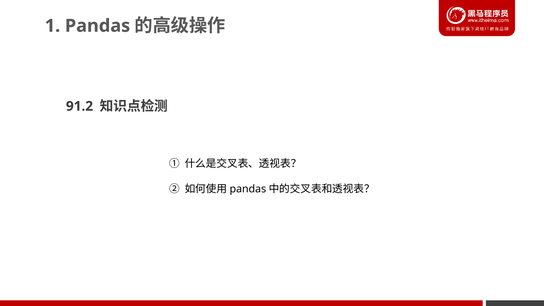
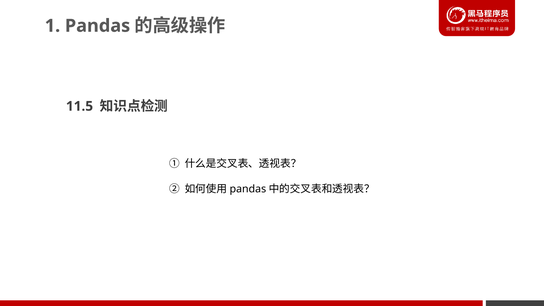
91.2: 91.2 -> 11.5 (80, 106)
